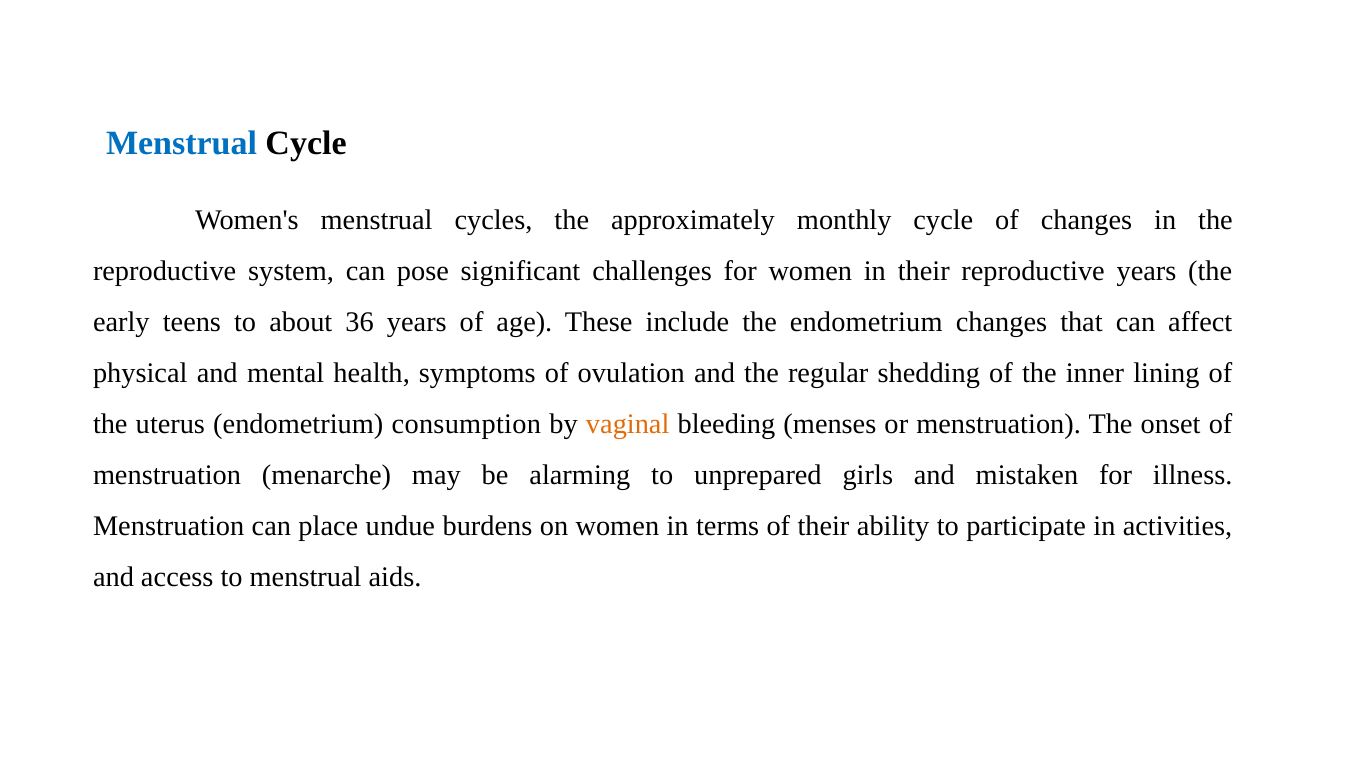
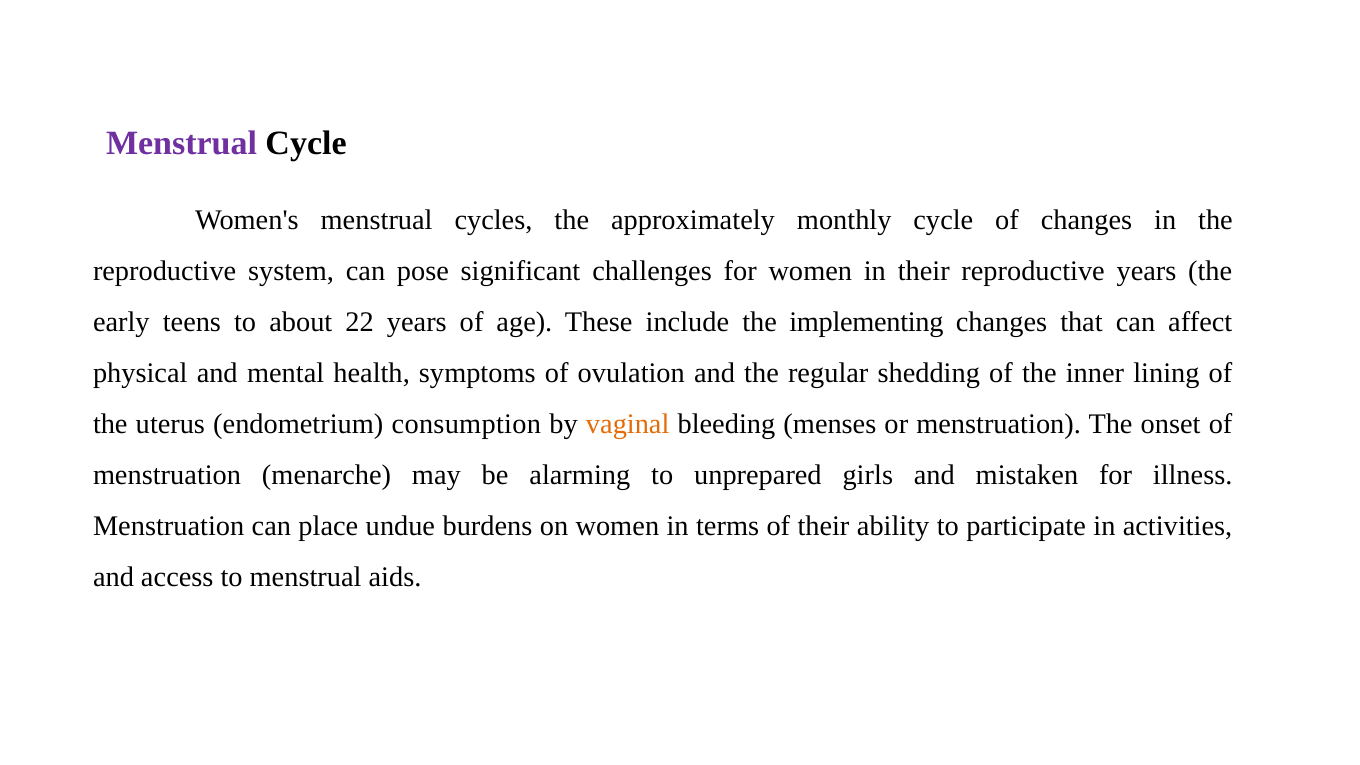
Menstrual colour: blue -> purple (181, 143)
36: 36 -> 22 (360, 322)
the endometrium: endometrium -> implementing (866, 322)
